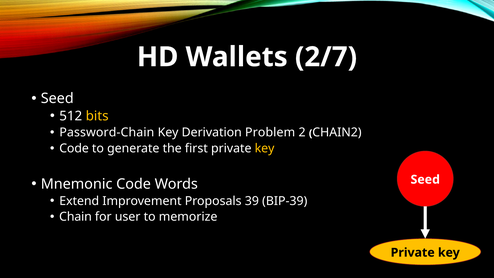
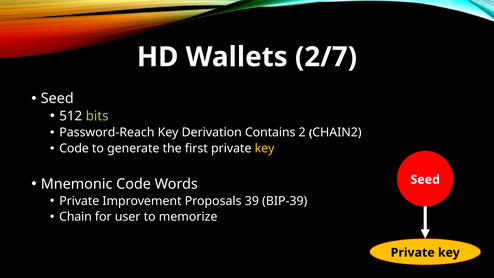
bits colour: yellow -> light green (97, 116)
Password-Chain: Password-Chain -> Password-Reach (107, 133)
Problem: Problem -> Contains (270, 133)
Extend: Extend -> Private (79, 201)
